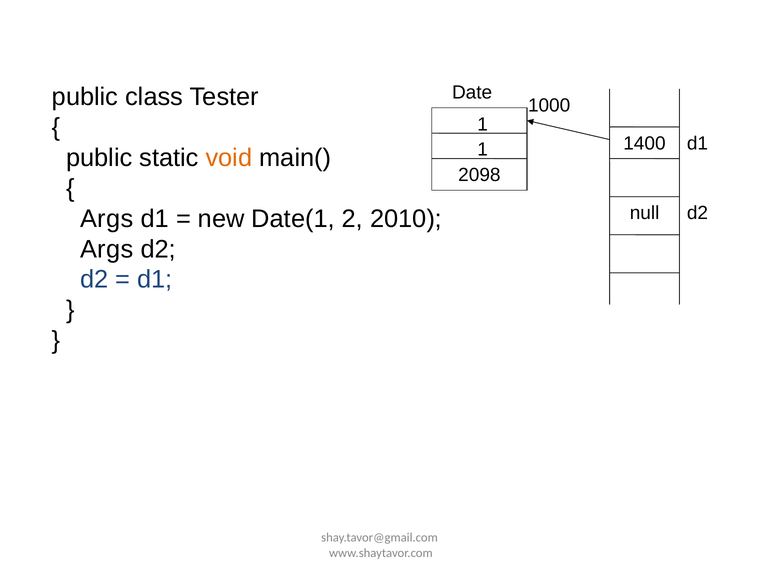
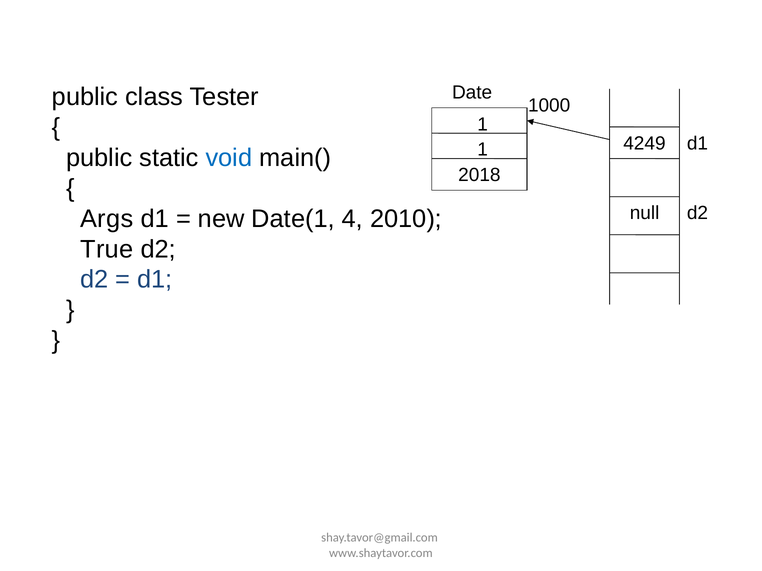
1400: 1400 -> 4249 (644, 143)
void colour: orange -> blue (229, 158)
2098: 2098 -> 2018 (479, 175)
2: 2 -> 4 (352, 219)
Args: Args -> True (107, 249)
